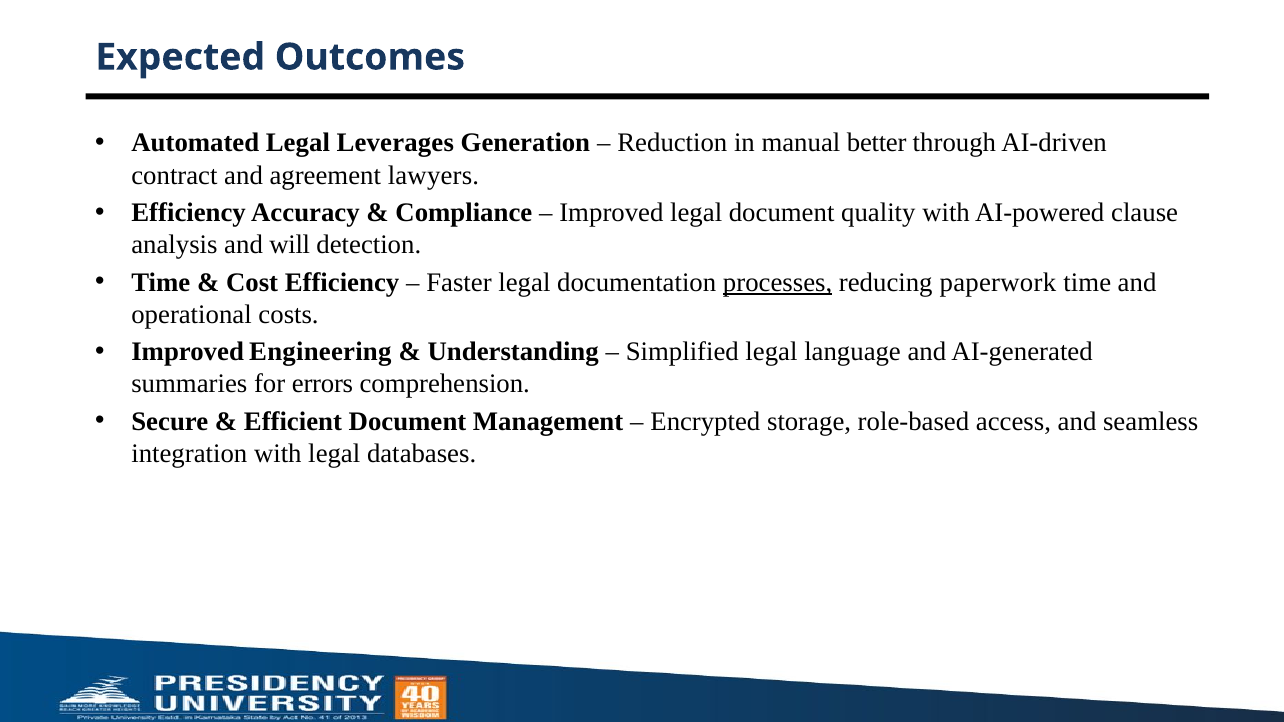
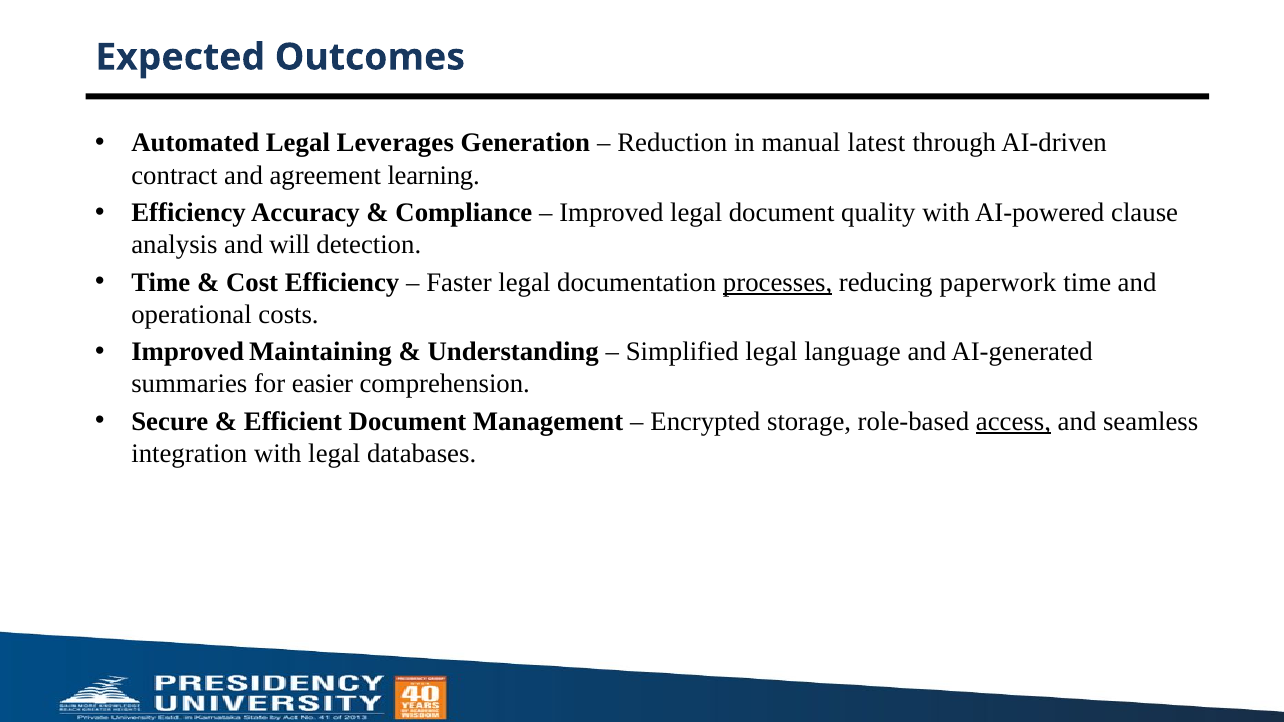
better: better -> latest (876, 143)
lawyers: lawyers -> learning (434, 175)
Engineering: Engineering -> Maintaining (320, 352)
errors: errors -> easier (323, 384)
access underline: none -> present (1013, 422)
